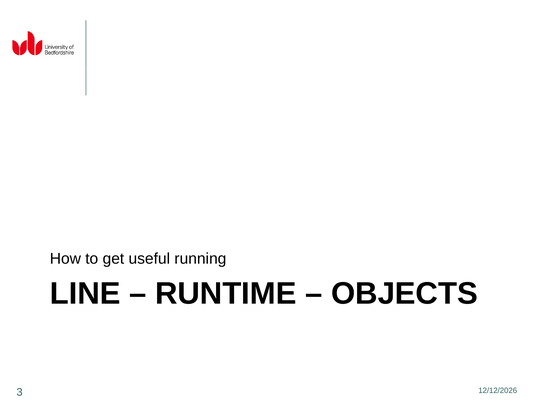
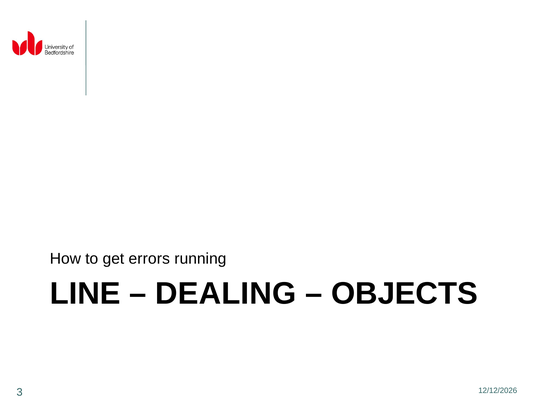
useful: useful -> errors (149, 259)
RUNTIME: RUNTIME -> DEALING (226, 294)
